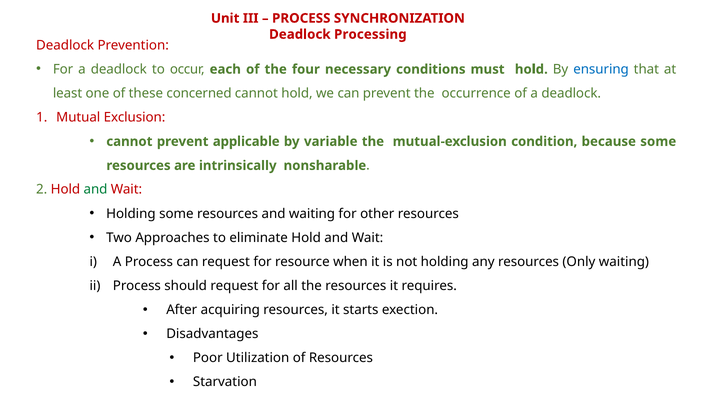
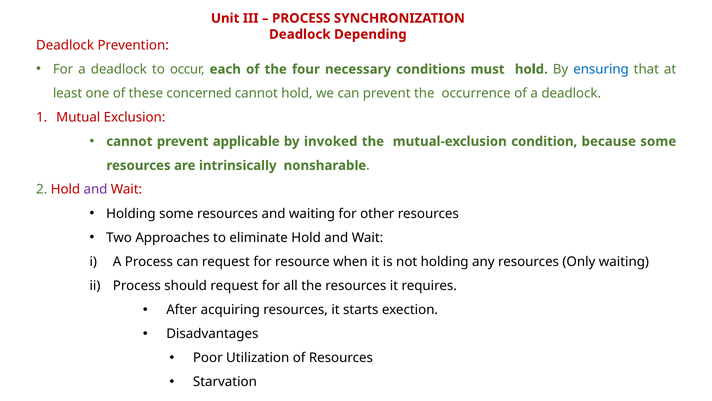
Processing: Processing -> Depending (370, 34)
variable: variable -> invoked (331, 141)
and colour: green -> purple (95, 189)
